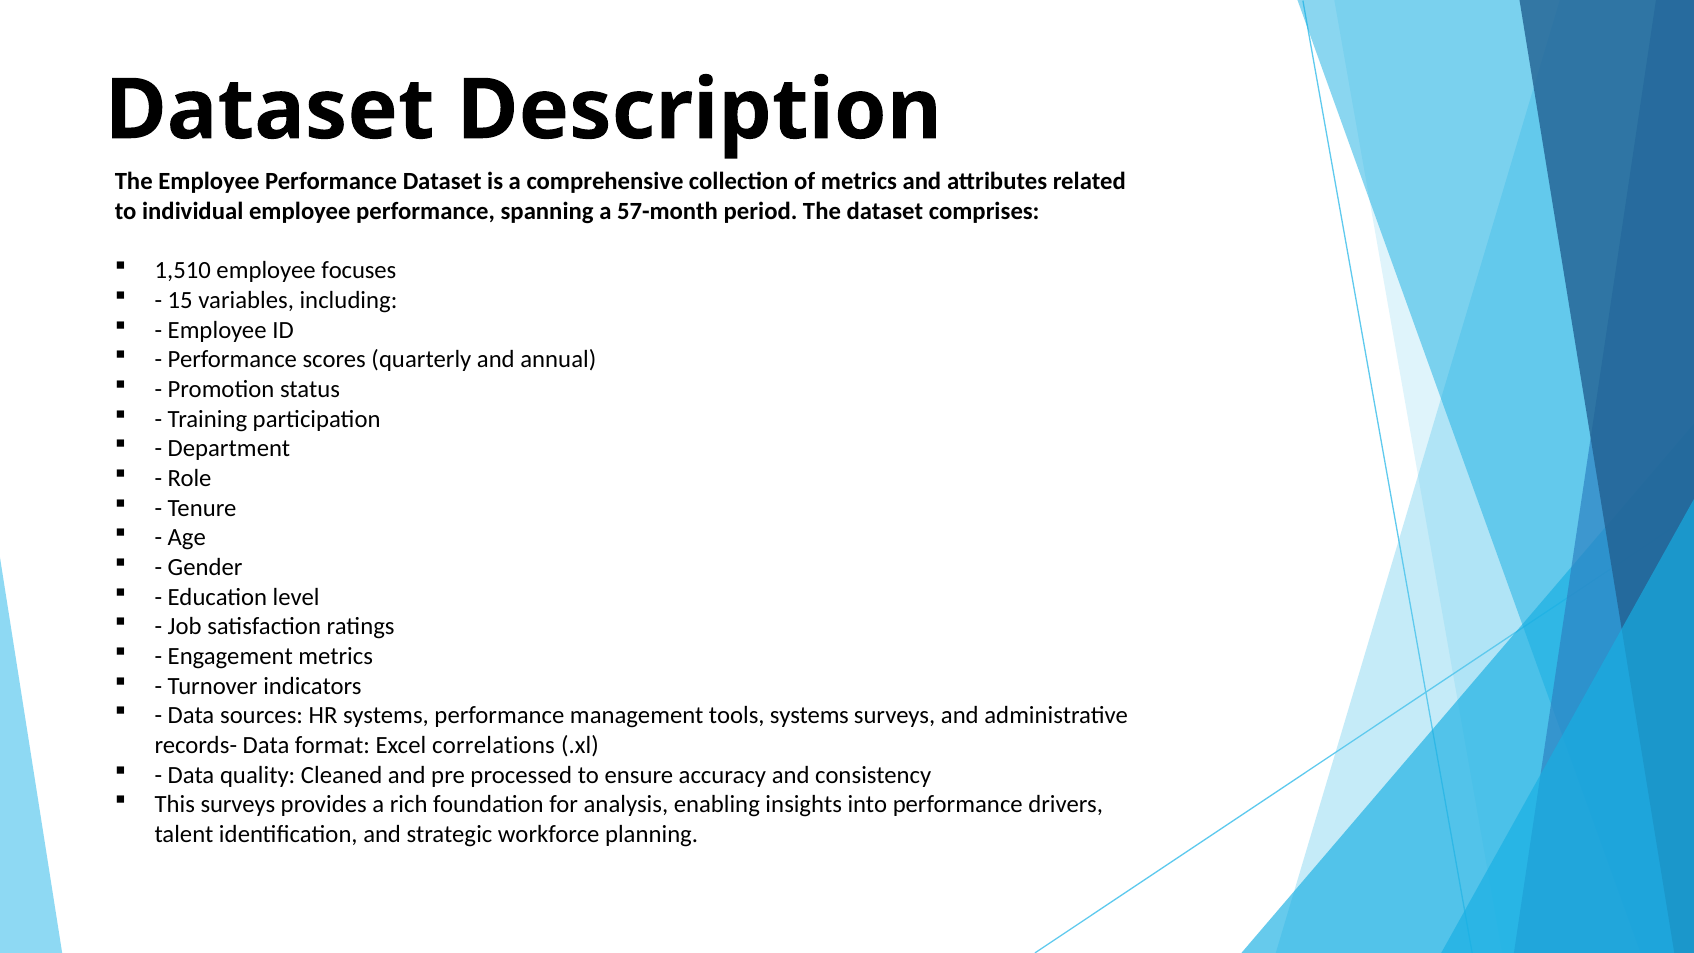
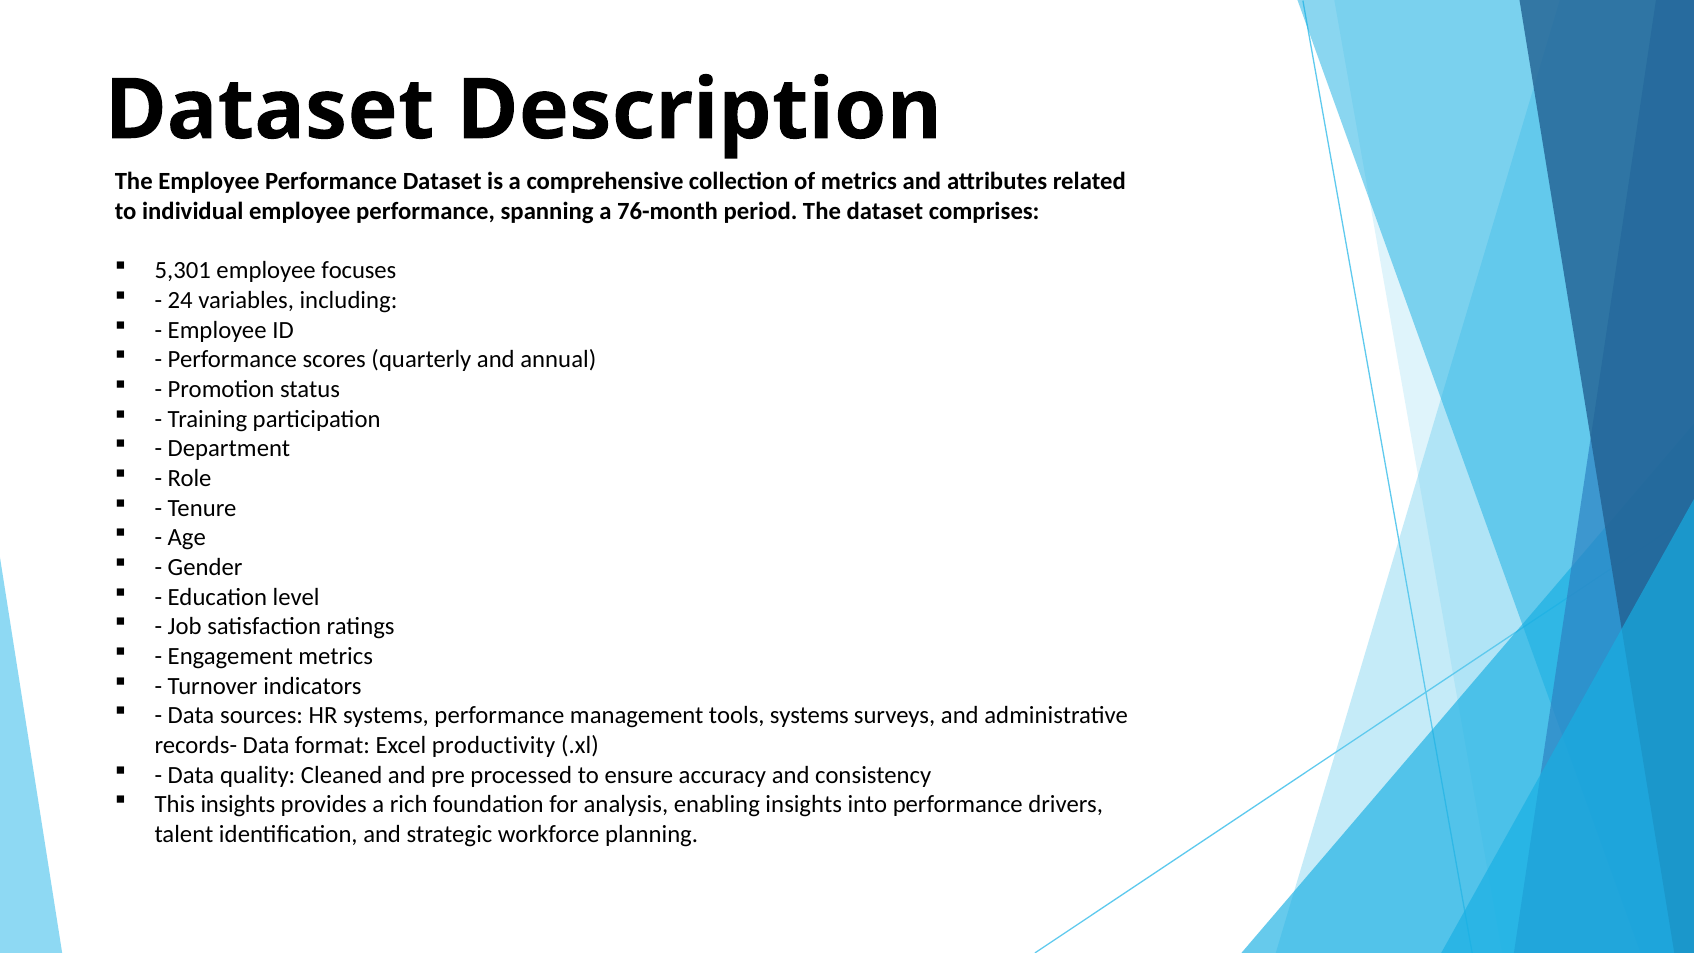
57-month: 57-month -> 76-month (668, 211)
1,510: 1,510 -> 5,301 (183, 271)
15: 15 -> 24 (180, 300)
correlations: correlations -> productivity (494, 745)
This surveys: surveys -> insights (238, 805)
